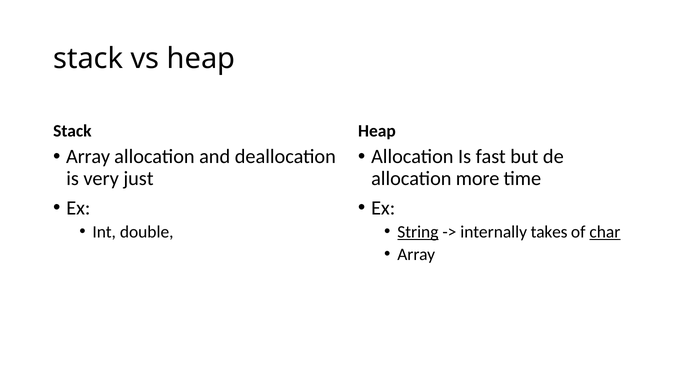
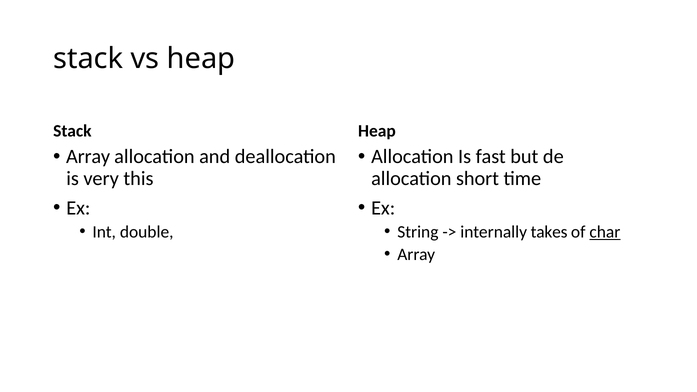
just: just -> this (138, 179)
more: more -> short (478, 179)
String underline: present -> none (418, 232)
